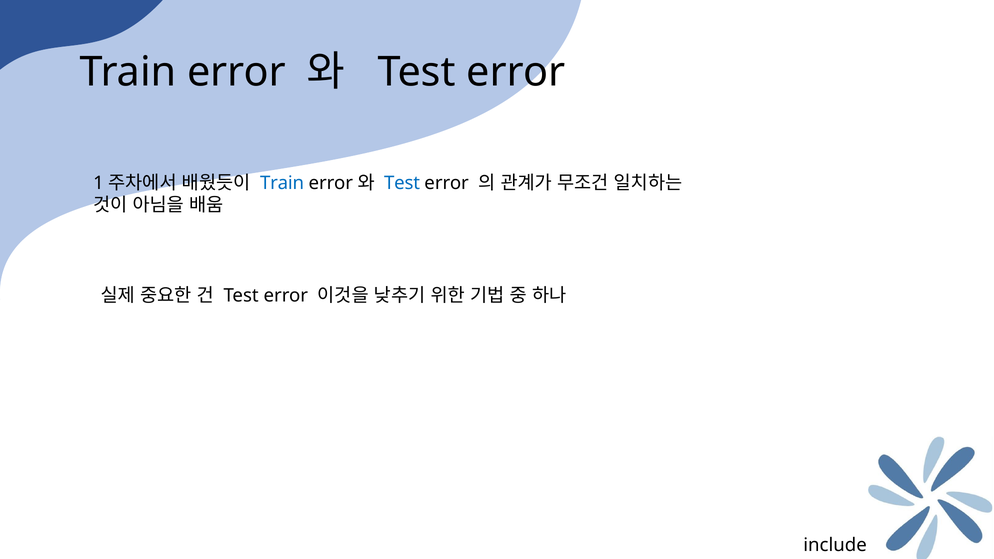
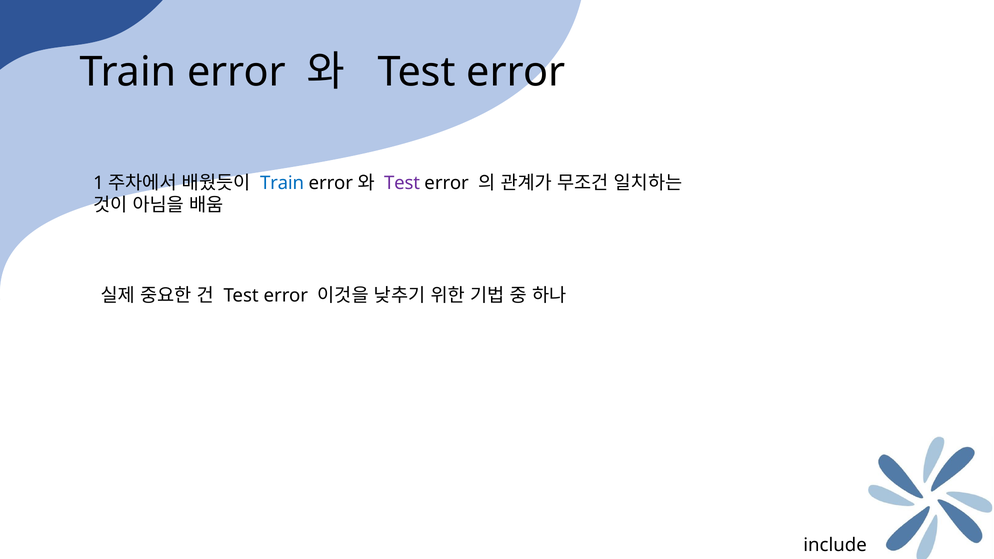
Test colour: blue -> purple (402, 183)
